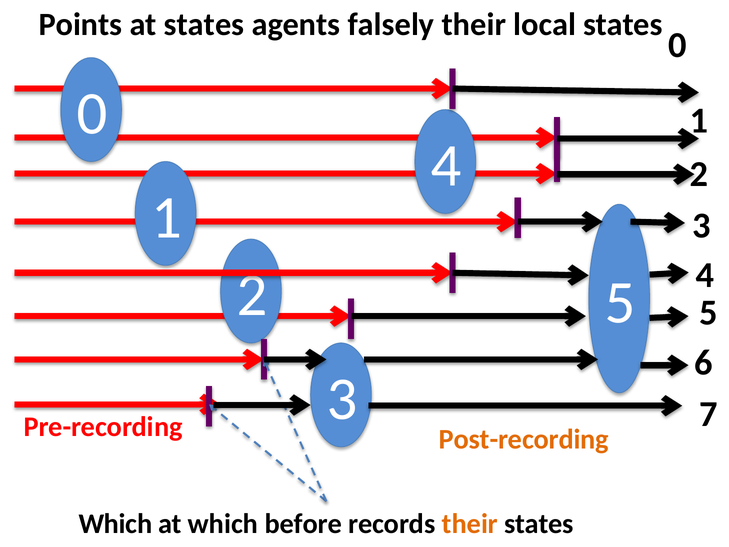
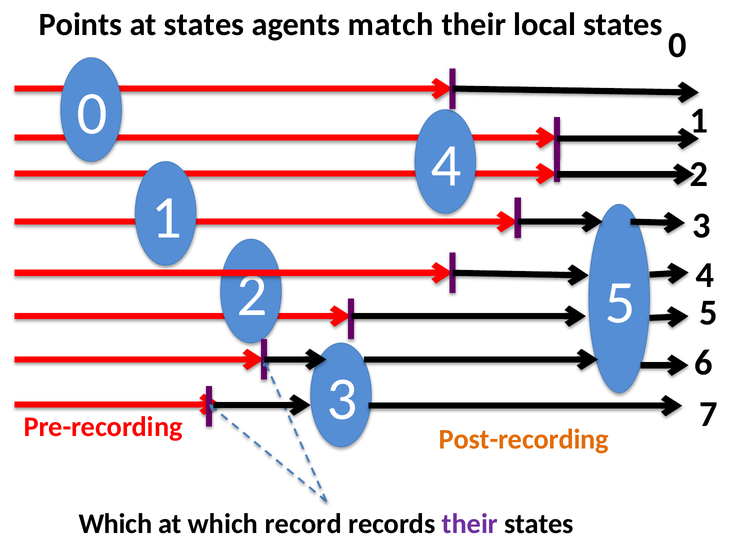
falsely: falsely -> match (391, 25)
before: before -> record (303, 524)
their colour: orange -> purple (470, 524)
